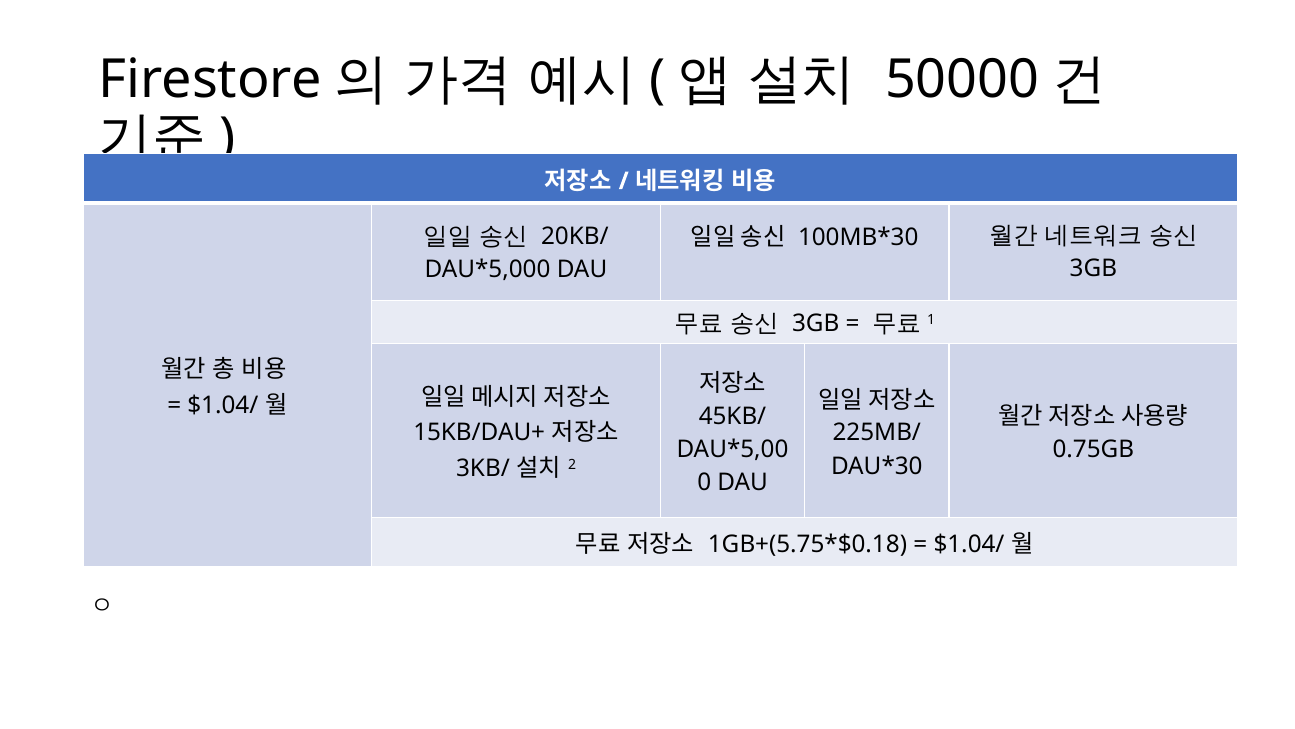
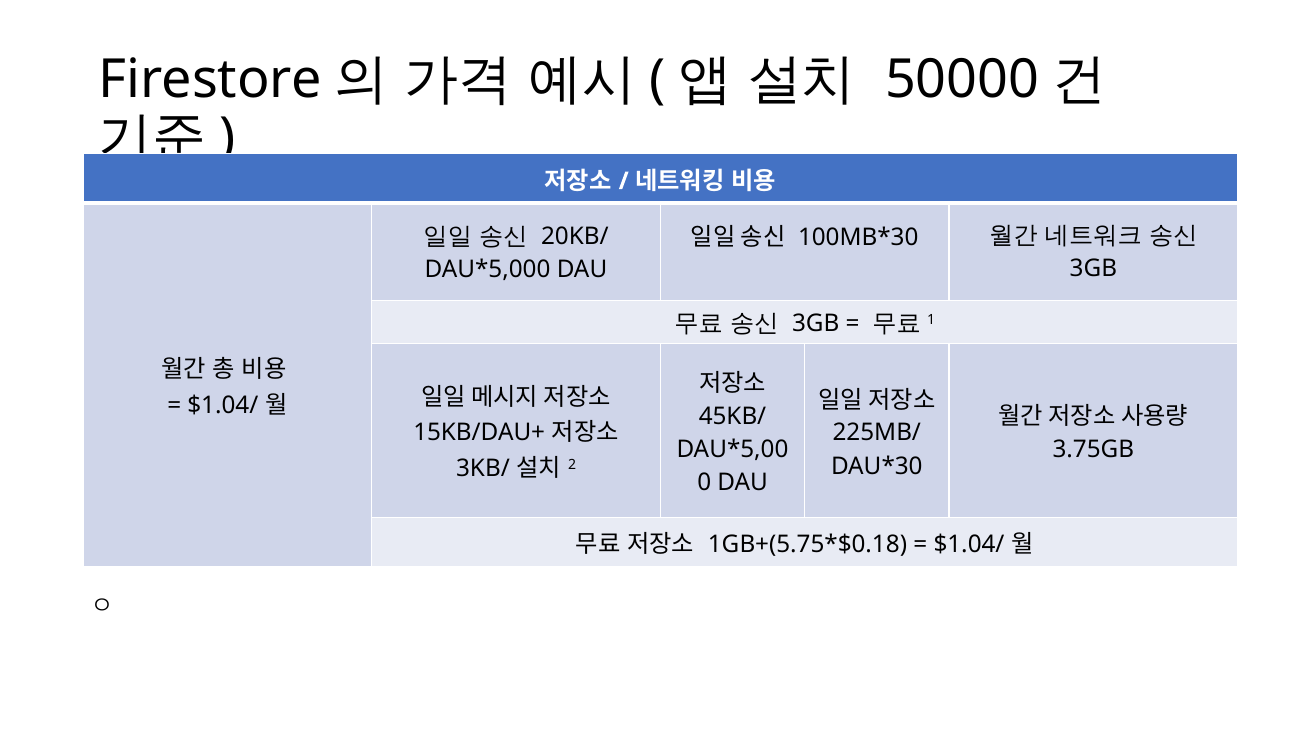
0.75GB: 0.75GB -> 3.75GB (1093, 449)
